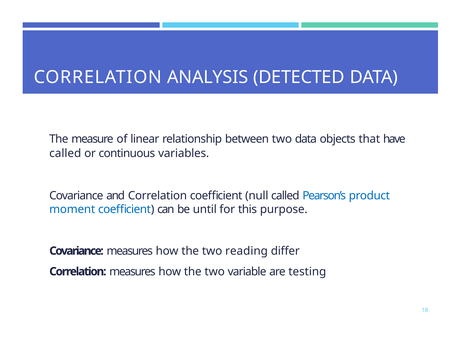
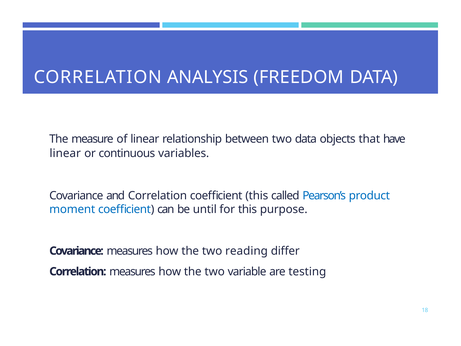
DETECTED: DETECTED -> FREEDOM (299, 77)
called: called -> linear (65, 153)
coefficient null: null -> this (257, 196)
